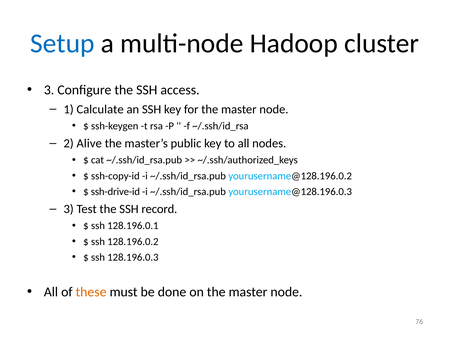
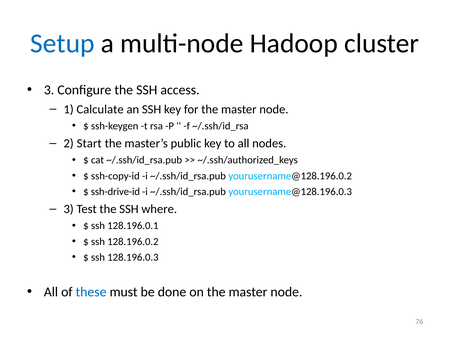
Alive: Alive -> Start (89, 144)
record: record -> where (159, 209)
these colour: orange -> blue (91, 292)
